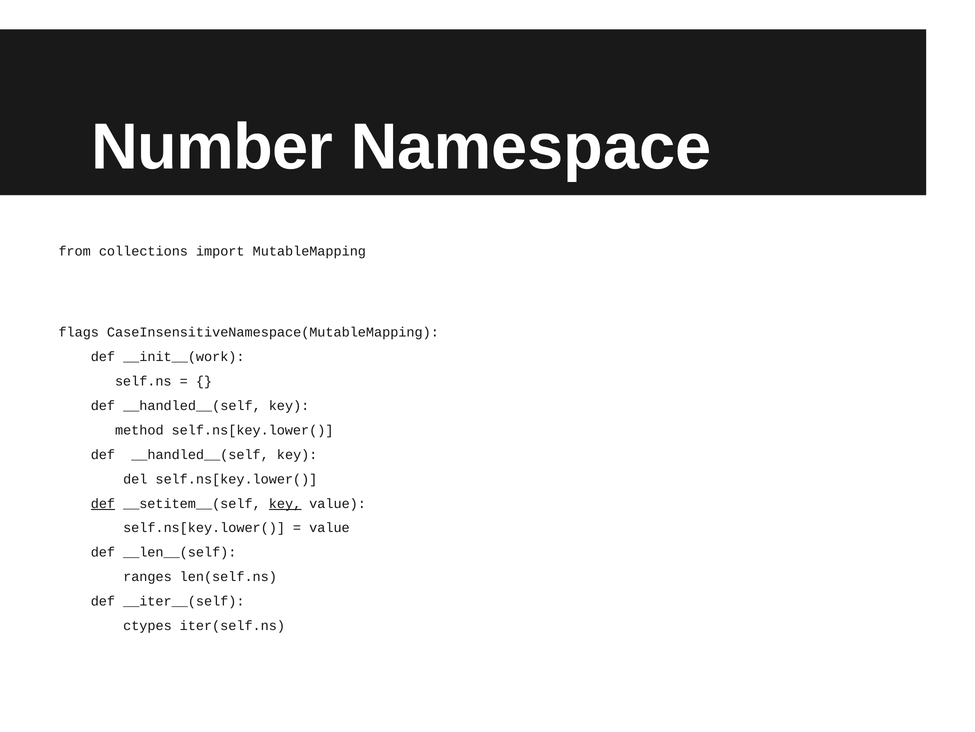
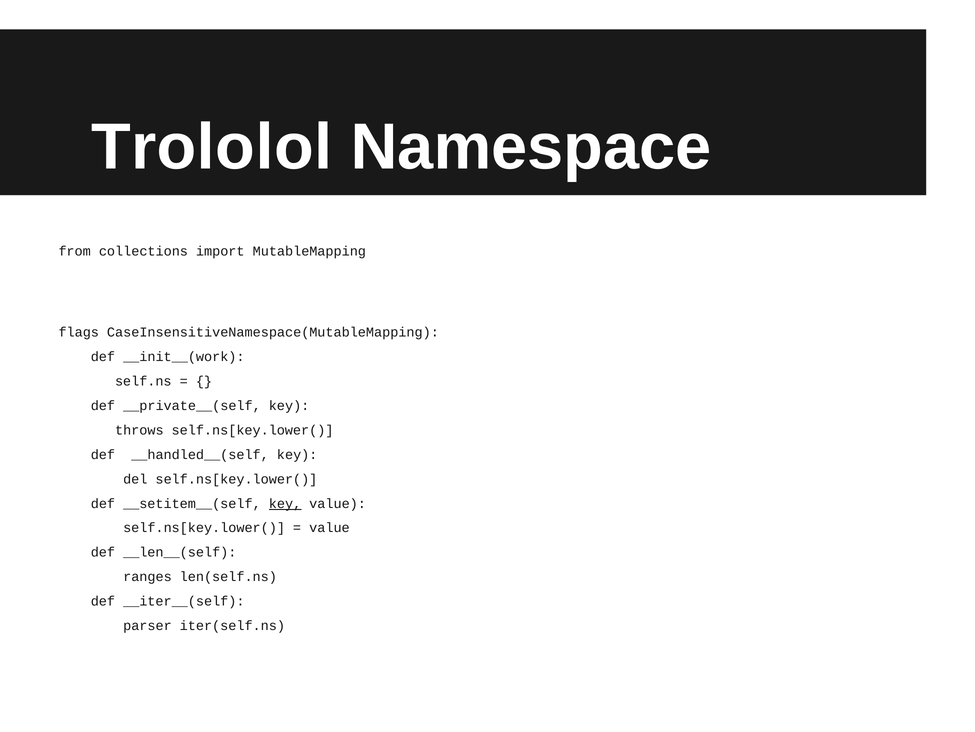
Number: Number -> Trololol (212, 147)
__handled__(self: __handled__(self -> __private__(self (192, 405)
method: method -> throws (139, 430)
def underline: present -> none (103, 503)
ctypes: ctypes -> parser (147, 625)
